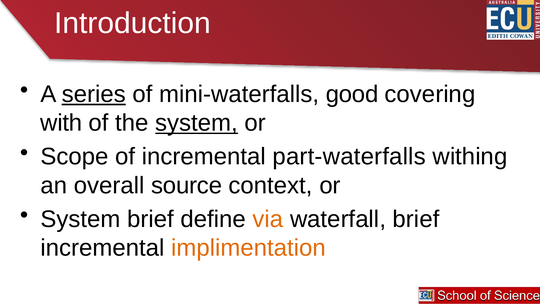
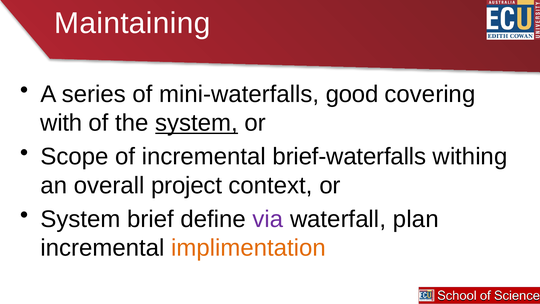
Introduction: Introduction -> Maintaining (132, 23)
series underline: present -> none (94, 94)
part-waterfalls: part-waterfalls -> brief-waterfalls (349, 157)
source: source -> project (187, 185)
via colour: orange -> purple (268, 219)
waterfall brief: brief -> plan (416, 219)
